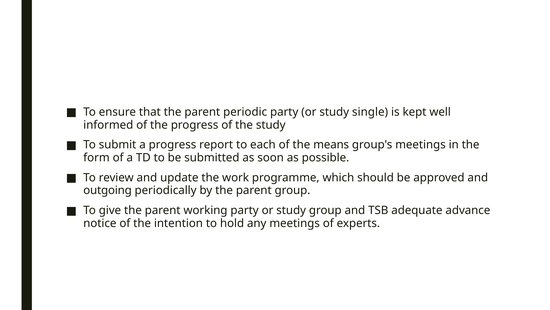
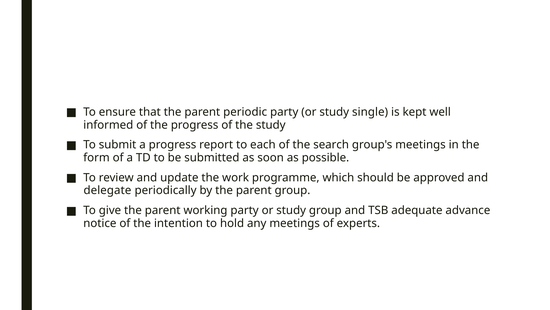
means: means -> search (331, 144)
outgoing: outgoing -> delegate (107, 190)
